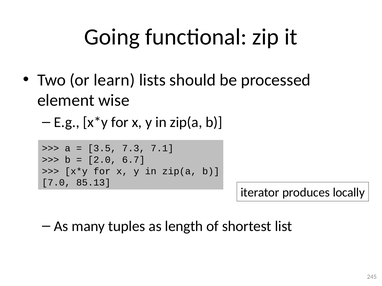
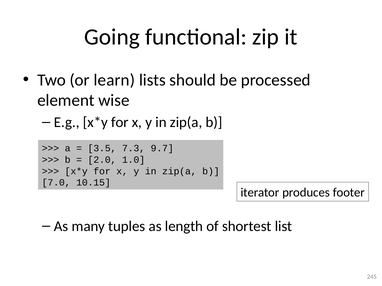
7.1: 7.1 -> 9.7 (162, 149)
6.7: 6.7 -> 1.0 (134, 160)
85.13: 85.13 -> 10.15 (93, 183)
locally: locally -> footer (349, 193)
